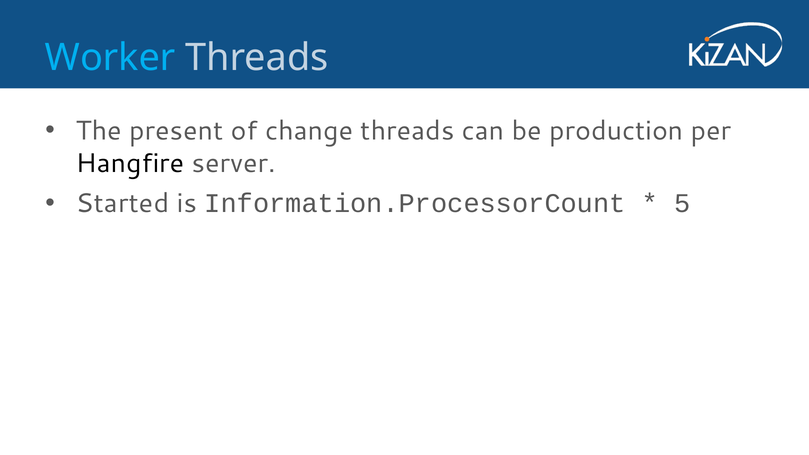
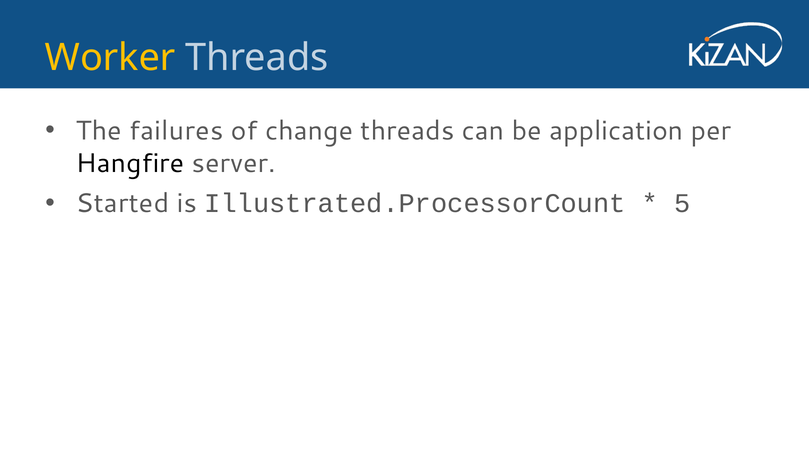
Worker colour: light blue -> yellow (110, 58)
present: present -> failures (176, 131)
production: production -> application (616, 131)
Information.ProcessorCount: Information.ProcessorCount -> Illustrated.ProcessorCount (415, 204)
